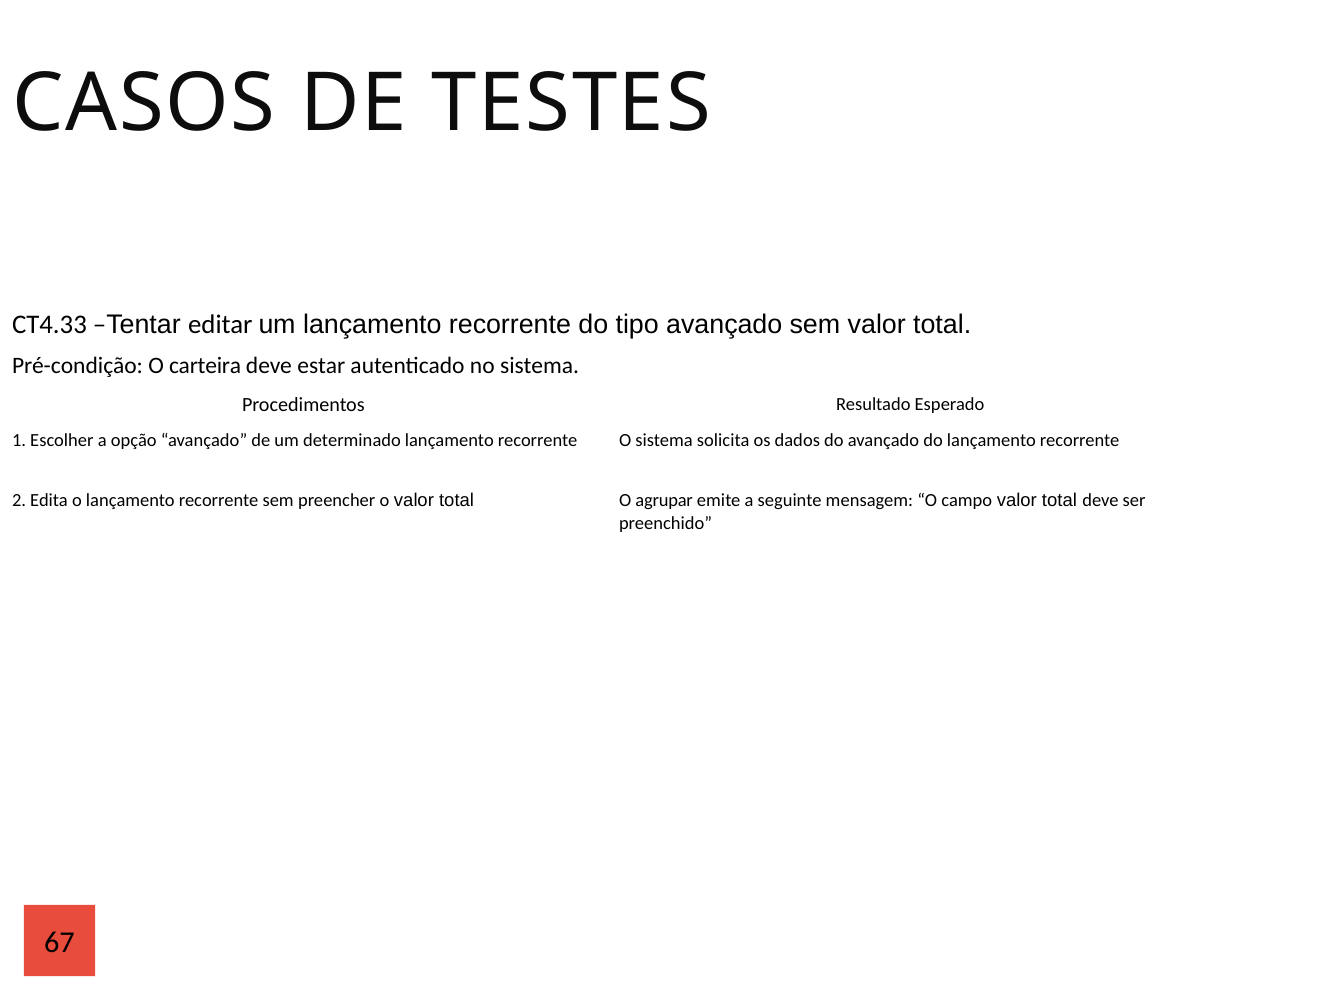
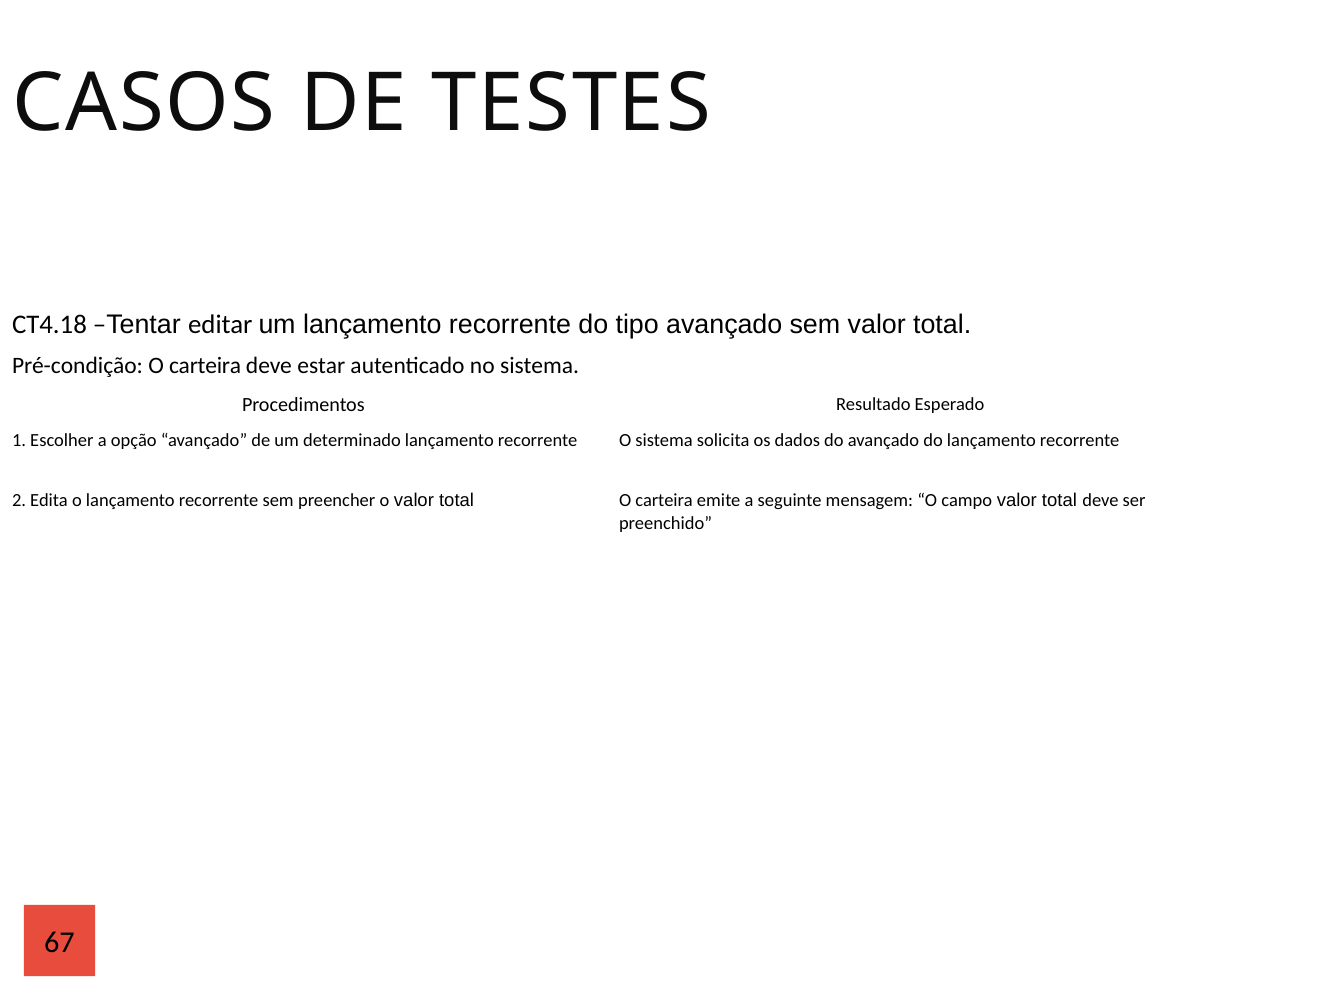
CT4.33: CT4.33 -> CT4.18 (49, 324)
total O agrupar: agrupar -> carteira (664, 501)
